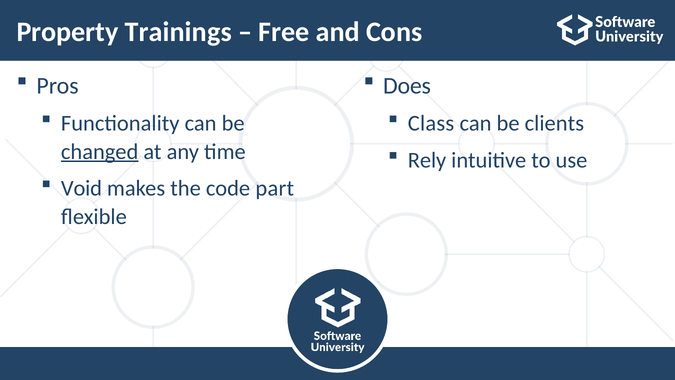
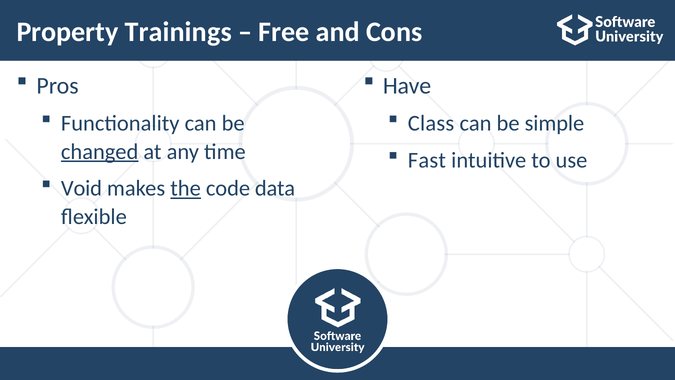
Does: Does -> Have (407, 86)
clients: clients -> simple (554, 123)
Rely: Rely -> Fast (427, 160)
the underline: none -> present (186, 188)
part: part -> data (275, 188)
